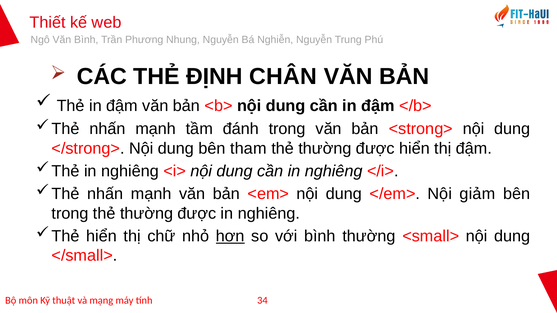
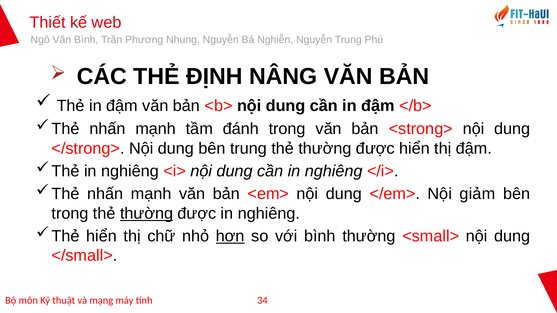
CHÂN: CHÂN -> NÂNG (283, 77)
bên tham: tham -> trung (248, 149)
thường underline: none -> present (147, 214)
